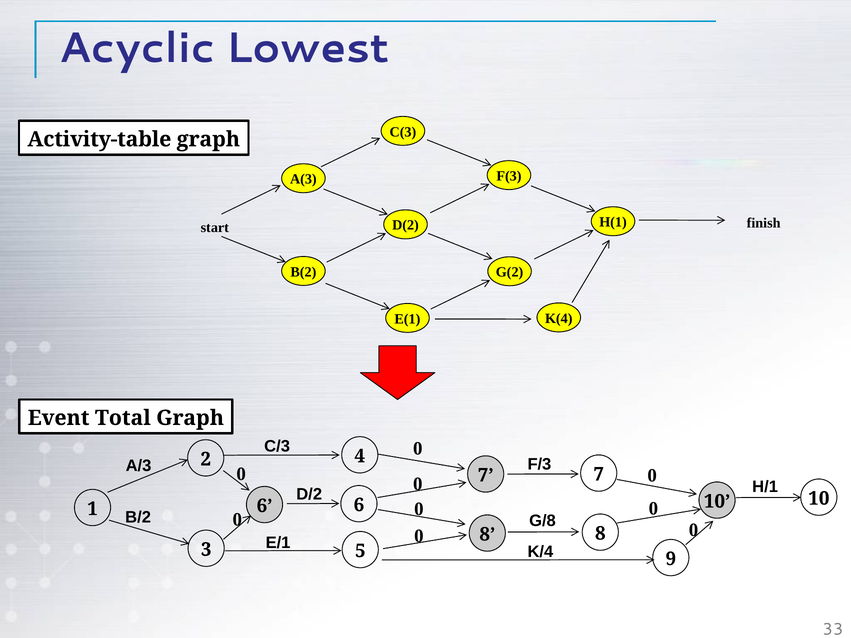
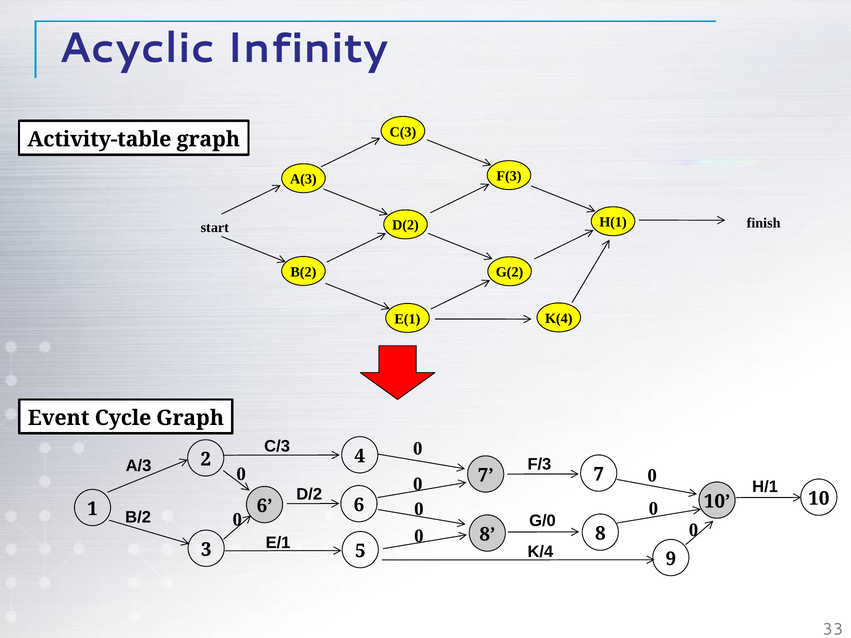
Lowest: Lowest -> Infinity (307, 48)
Total: Total -> Cycle (123, 418)
G/8: G/8 -> G/0 (542, 521)
